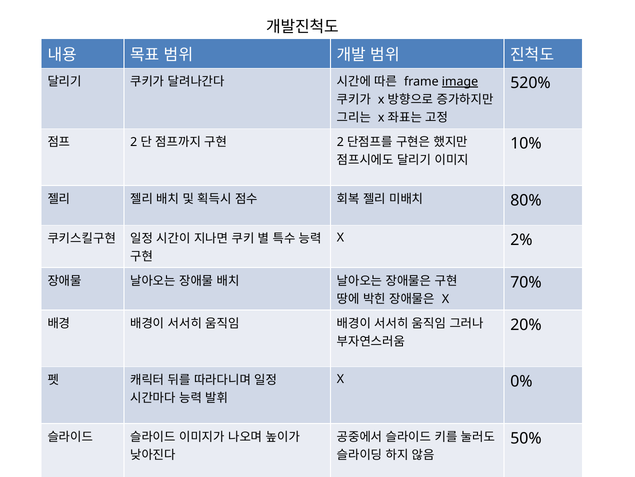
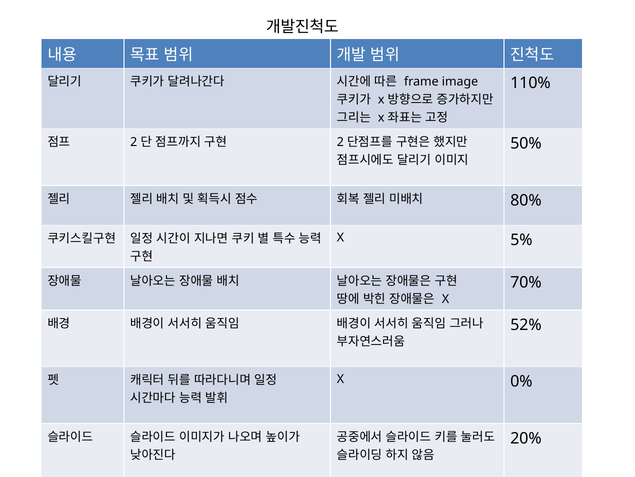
image underline: present -> none (460, 82)
520%: 520% -> 110% (530, 83)
10%: 10% -> 50% (526, 143)
2%: 2% -> 5% (521, 240)
20%: 20% -> 52% (526, 324)
50%: 50% -> 20% (526, 438)
